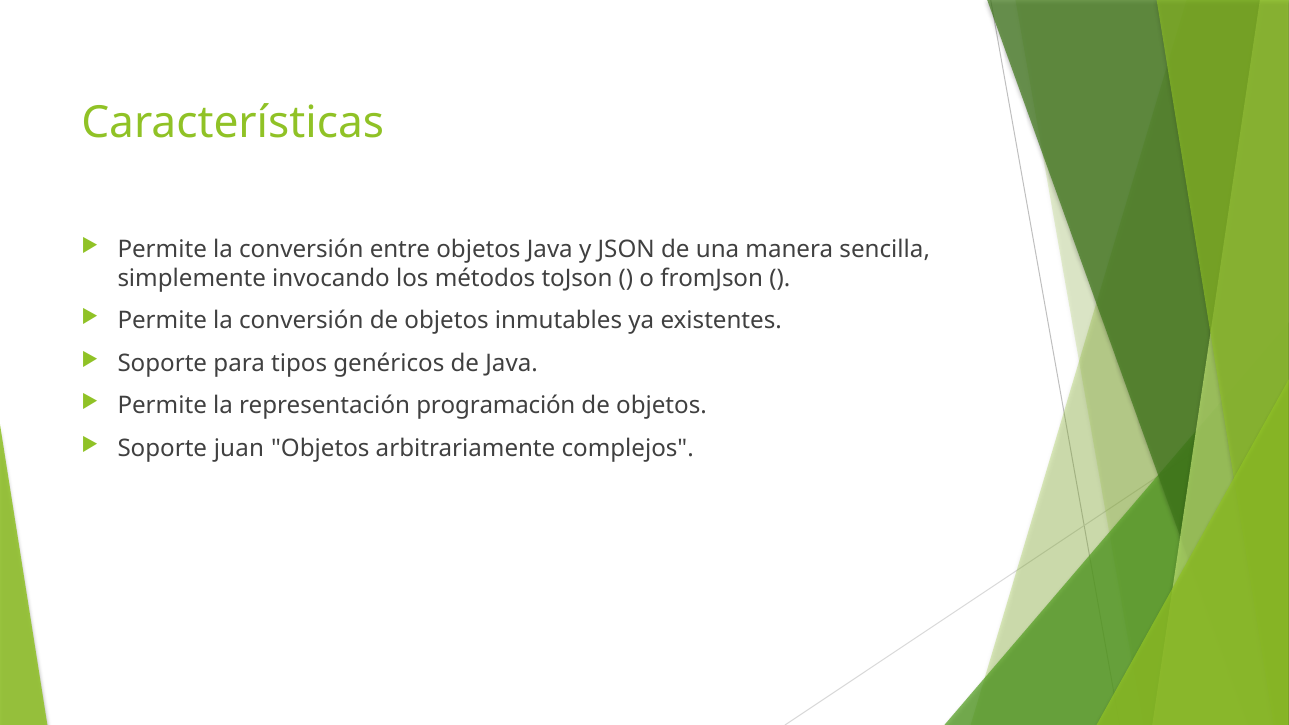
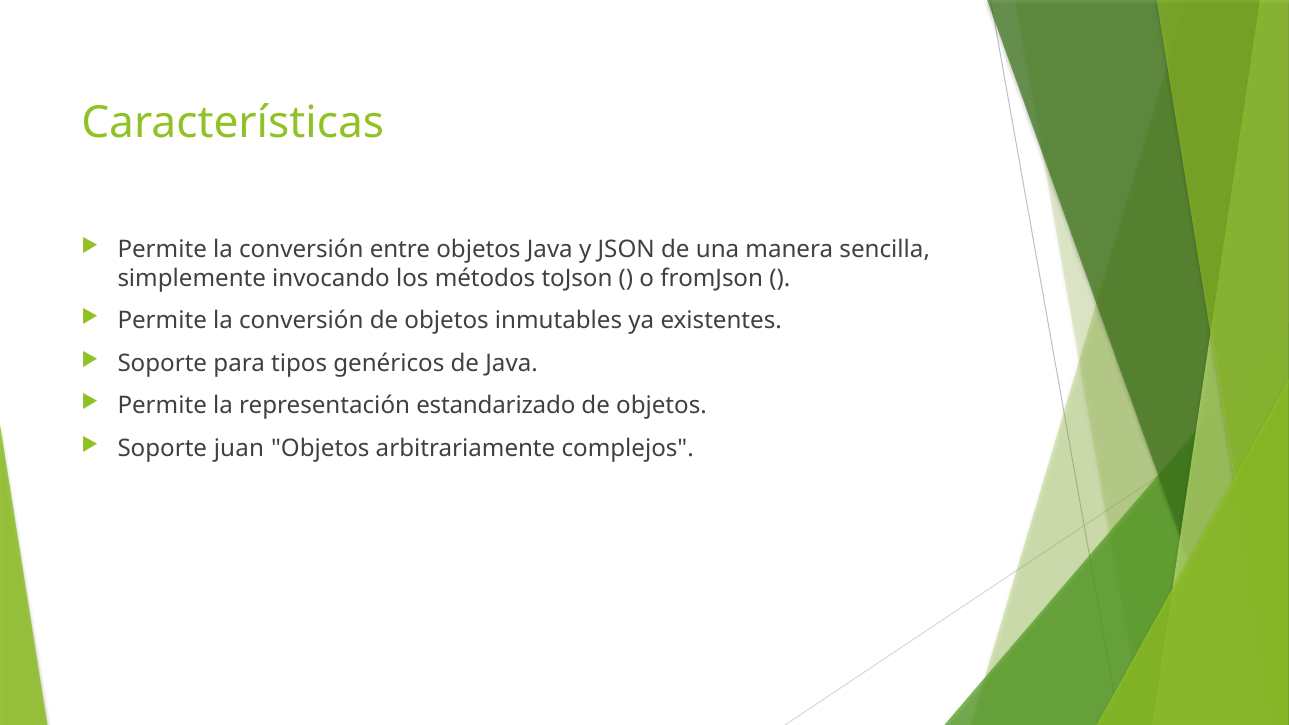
programación: programación -> estandarizado (496, 406)
